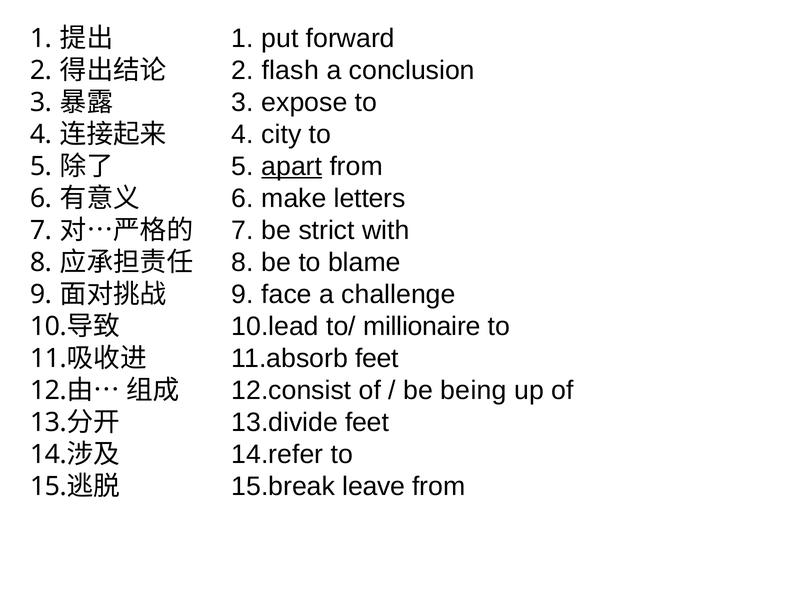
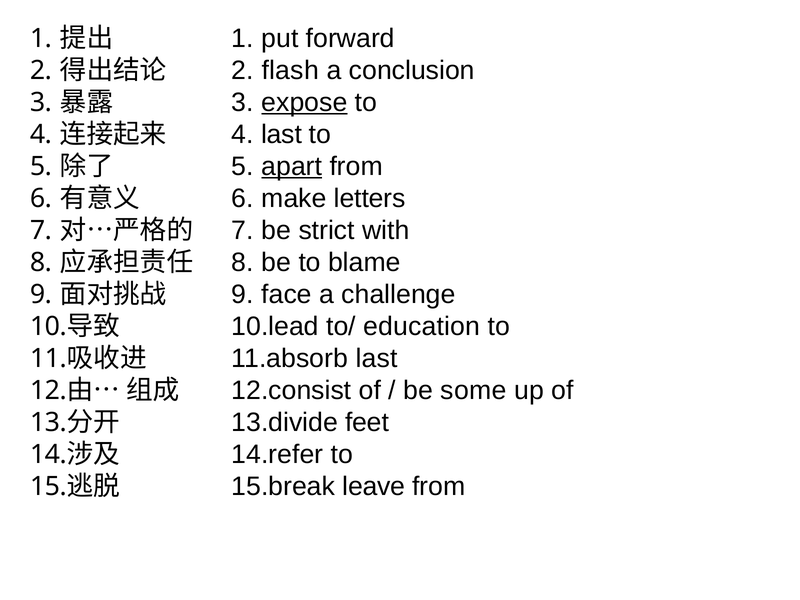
expose underline: none -> present (304, 102)
city: city -> last (282, 134)
millionaire: millionaire -> education (422, 326)
feet: feet -> last (377, 358)
being: being -> some (474, 390)
